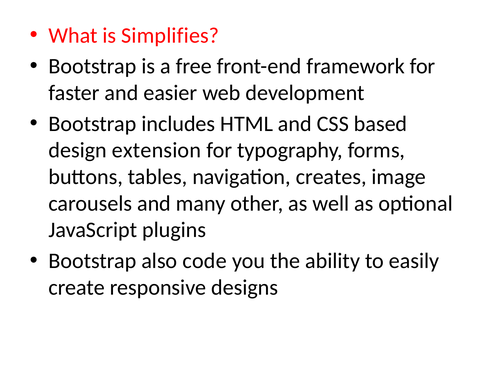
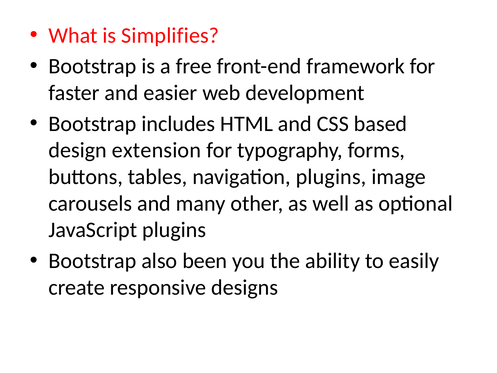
navigation creates: creates -> plugins (331, 177)
code: code -> been (205, 261)
